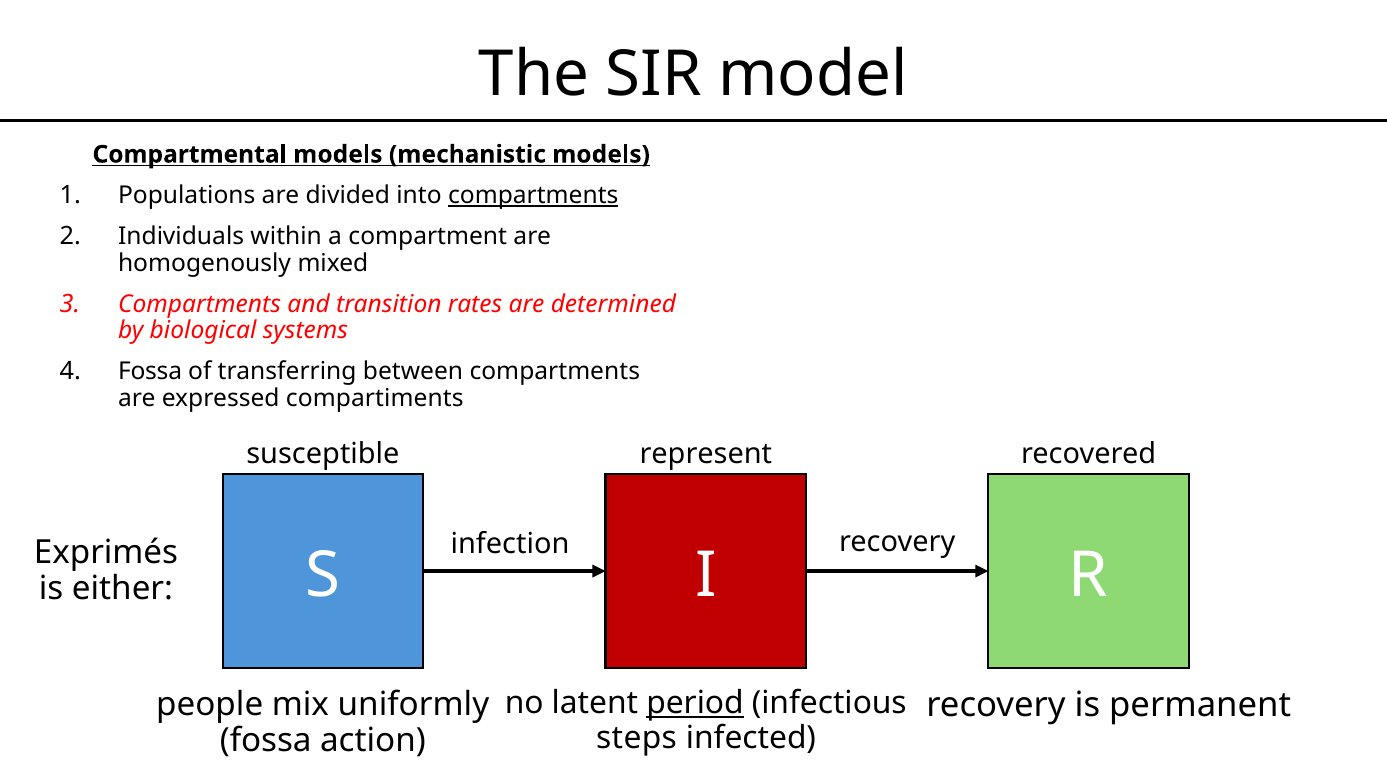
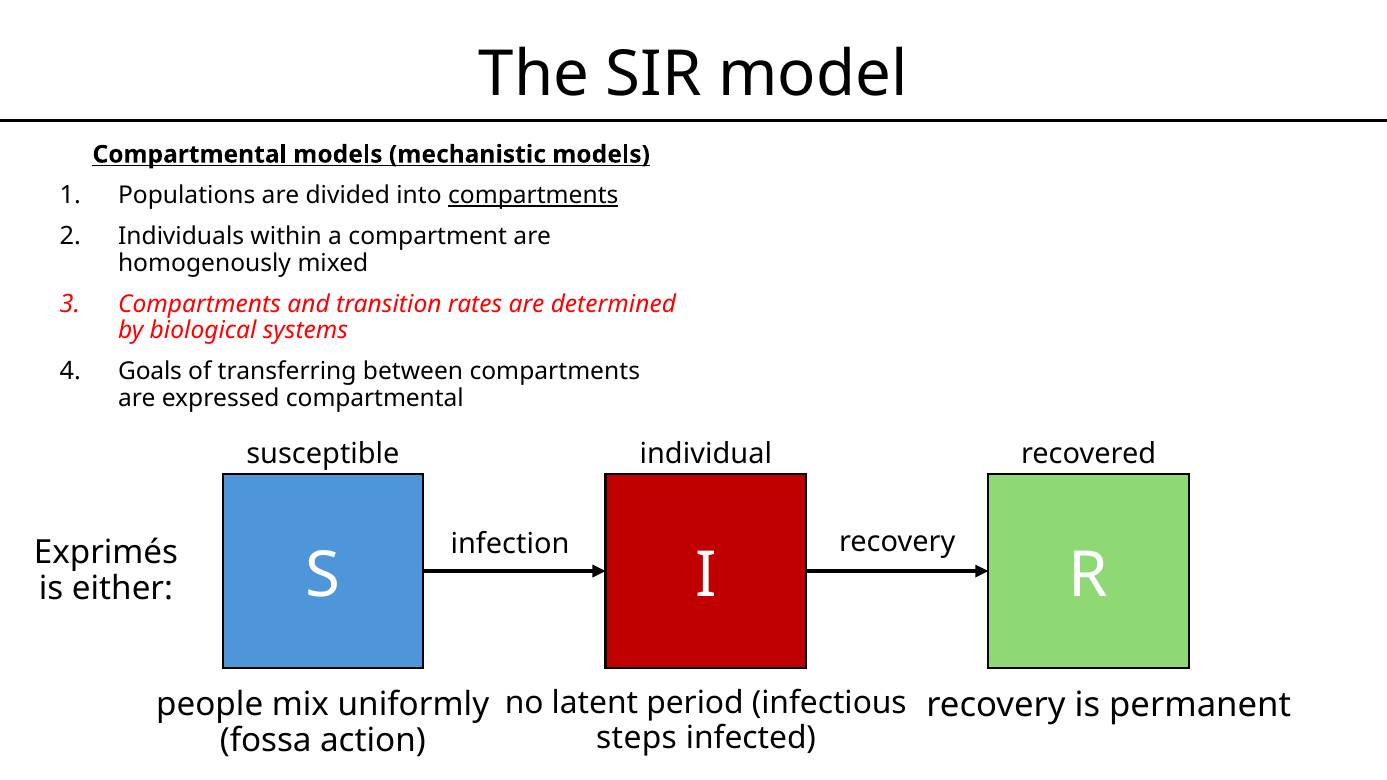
Fossa: Fossa -> Goals (150, 372)
expressed compartiments: compartiments -> compartmental (375, 398)
represent: represent -> individual (706, 454)
period underline: present -> none (695, 703)
